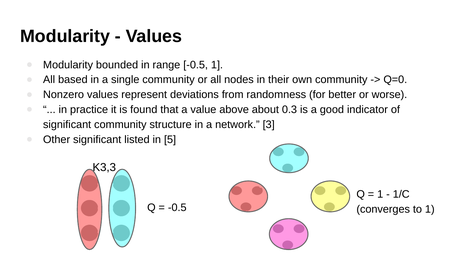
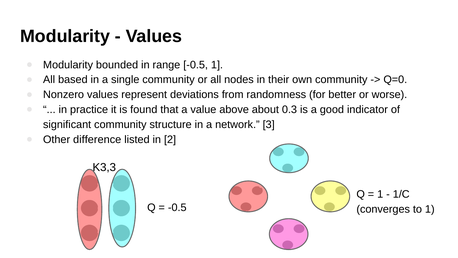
Other significant: significant -> difference (97, 139)
5: 5 -> 2 (170, 139)
